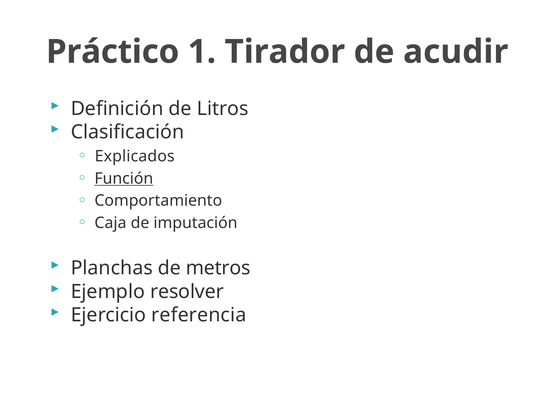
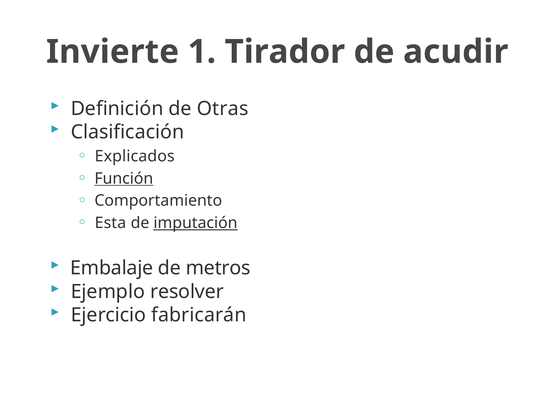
Práctico: Práctico -> Invierte (113, 52)
Litros: Litros -> Otras (223, 108)
Caja: Caja -> Esta (110, 223)
imputación underline: none -> present (195, 223)
Planchas: Planchas -> Embalaje (112, 268)
referencia: referencia -> fabricarán (199, 315)
